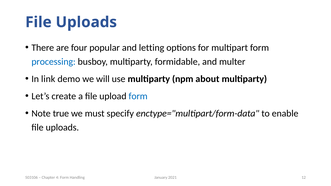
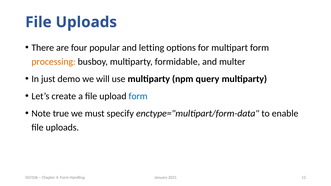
processing colour: blue -> orange (54, 62)
link: link -> just (48, 79)
about: about -> query (207, 79)
